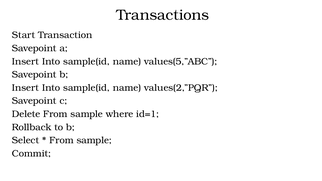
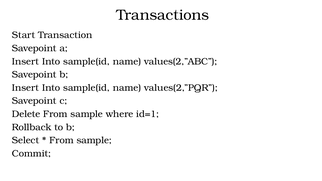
values(5,”ABC: values(5,”ABC -> values(2,”ABC (181, 61)
